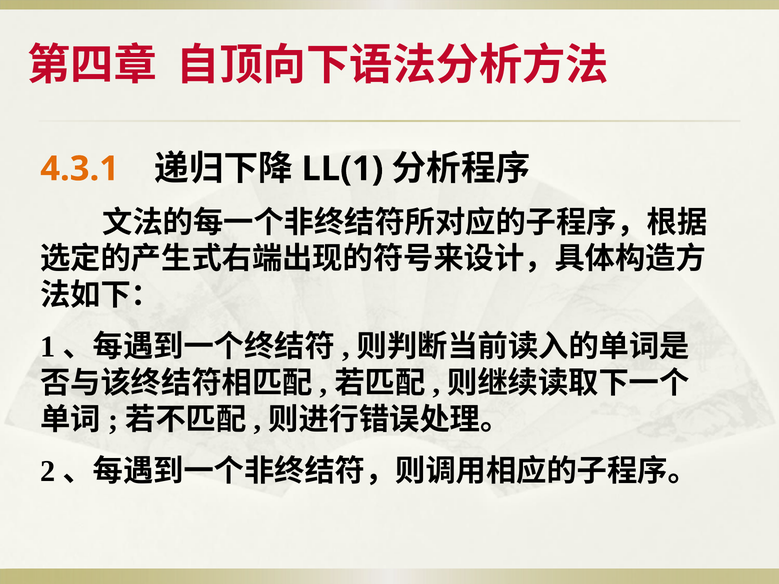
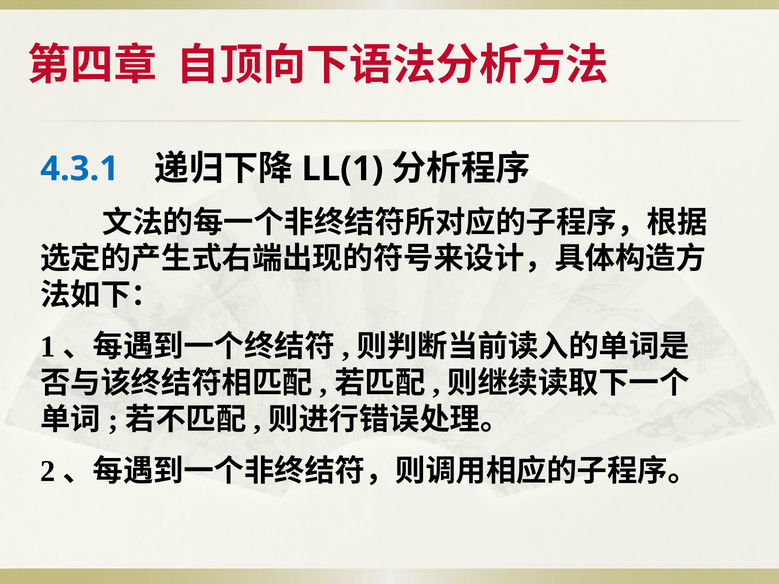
4.3.1 colour: orange -> blue (80, 169)
